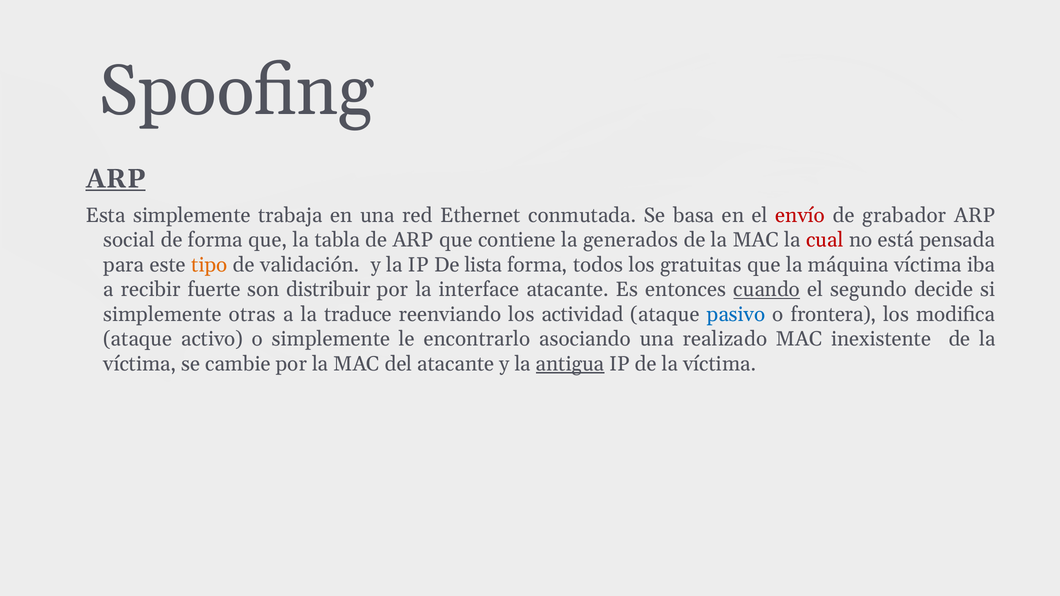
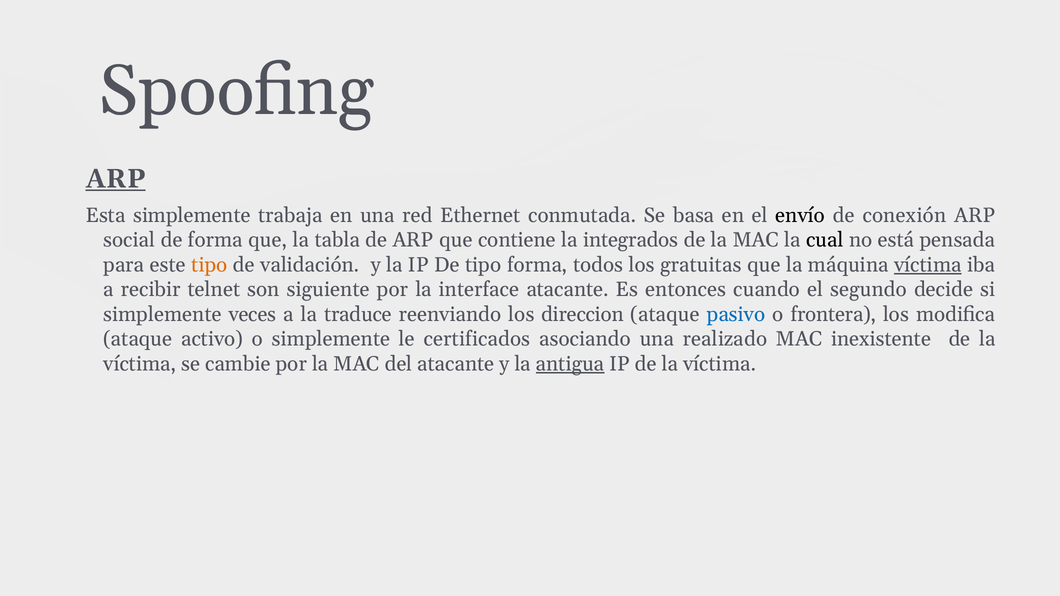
envío colour: red -> black (800, 216)
grabador: grabador -> conexión (904, 216)
generados: generados -> integrados (631, 240)
cual colour: red -> black (825, 240)
De lista: lista -> tipo (483, 265)
víctima underline: none -> present (928, 265)
fuerte: fuerte -> telnet (214, 290)
distribuir: distribuir -> siguiente (328, 290)
cuando underline: present -> none (767, 290)
otras: otras -> veces (252, 314)
actividad: actividad -> direccion (582, 314)
encontrarlo: encontrarlo -> certificados (477, 339)
